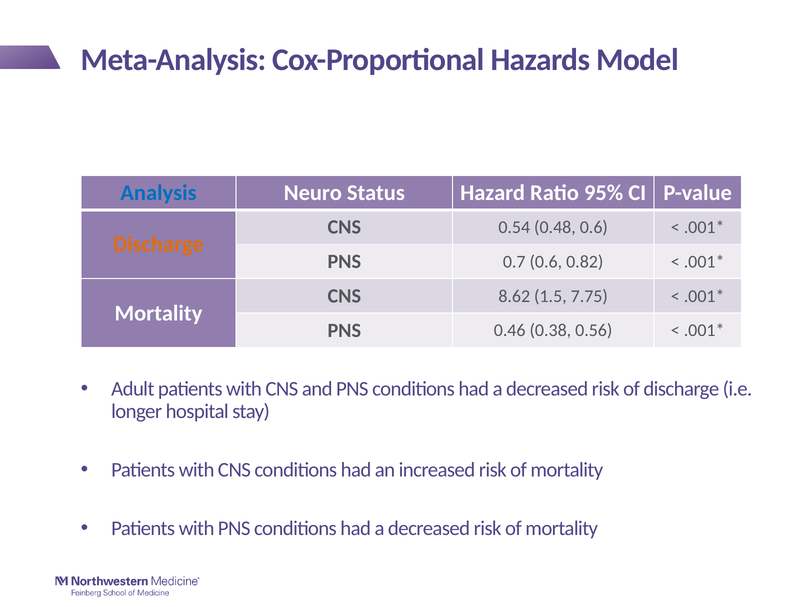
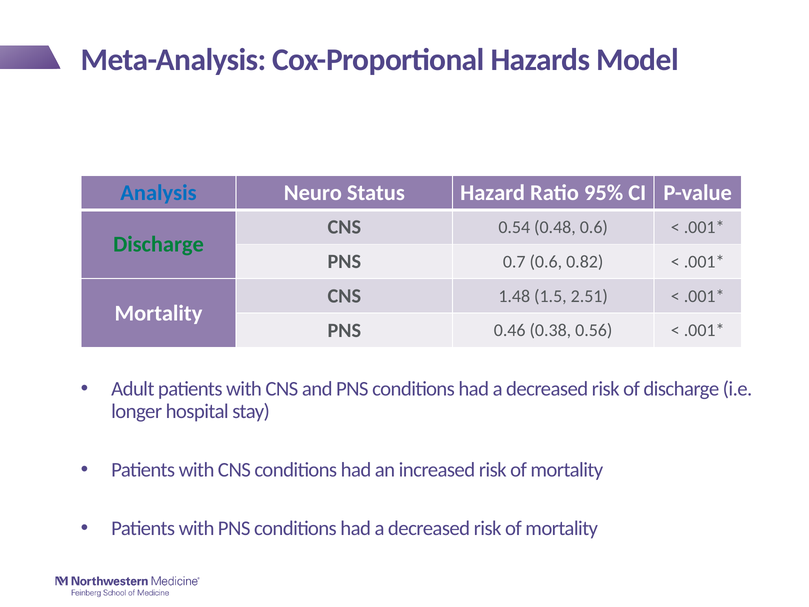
Discharge colour: orange -> green (159, 244)
8.62: 8.62 -> 1.48 (514, 296)
7.75: 7.75 -> 2.51 (589, 296)
